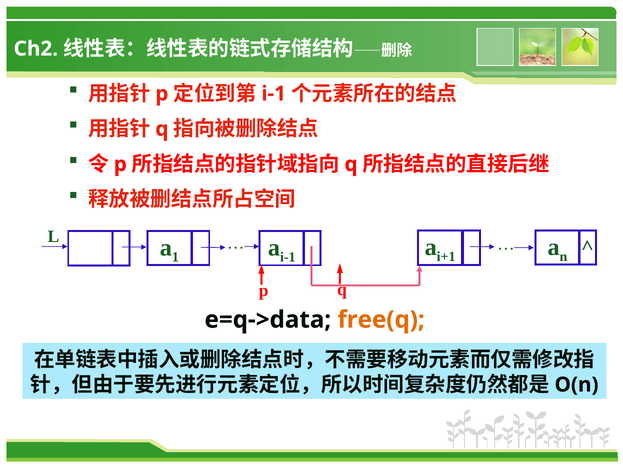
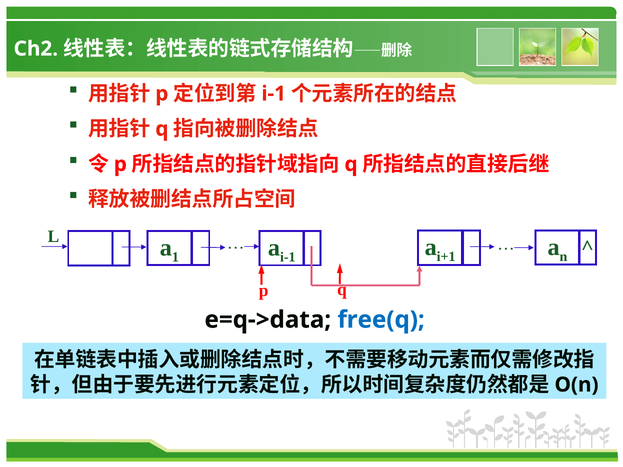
free(q colour: orange -> blue (381, 320)
